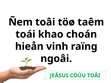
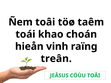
ngoâi: ngoâi -> treân (56, 59)
